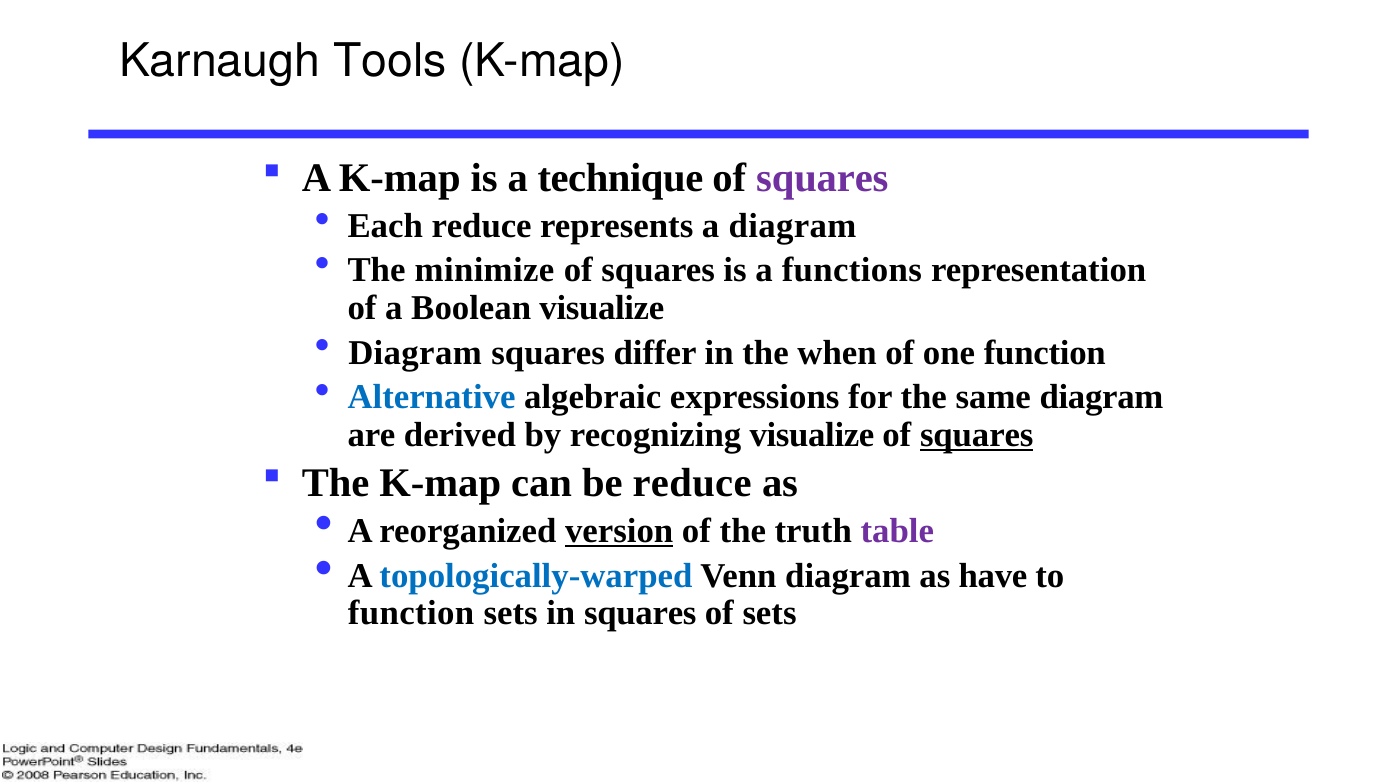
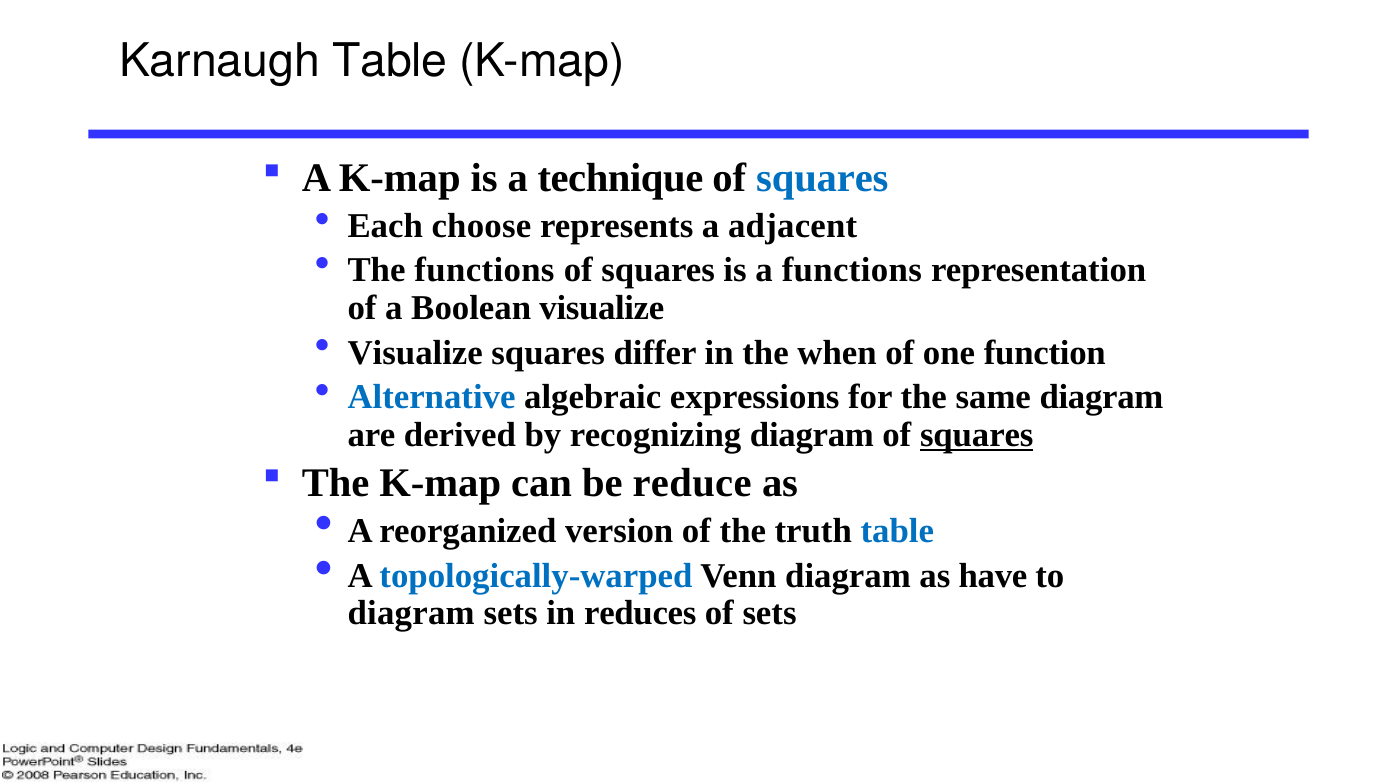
Karnaugh Tools: Tools -> Table (390, 61)
squares colour: purple -> blue (822, 178)
Each reduce: reduce -> choose (481, 226)
a diagram: diagram -> adjacent (793, 226)
The minimize: minimize -> functions (484, 270)
Diagram: Diagram -> Visualize (415, 353)
recognizing visualize: visualize -> diagram (812, 435)
version underline: present -> none (619, 531)
table colour: purple -> blue (897, 531)
function: function -> diagram (411, 613)
in squares: squares -> reduces (640, 613)
